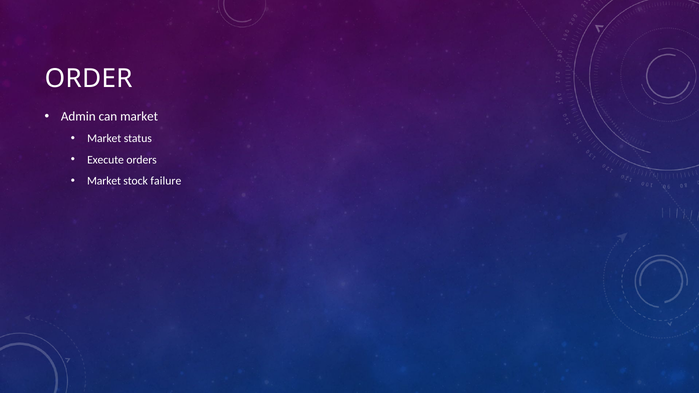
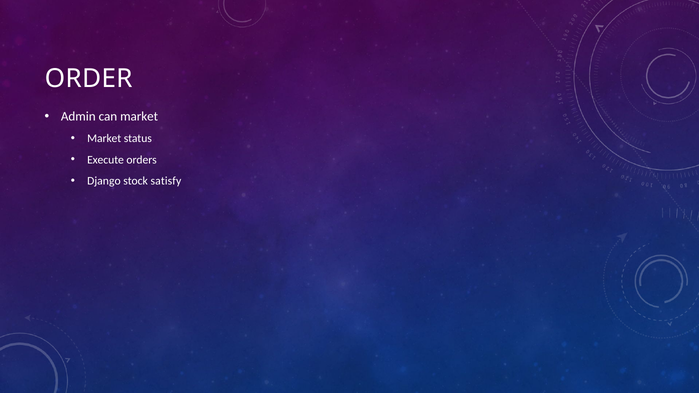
Market: Market -> Django (104, 181)
failure: failure -> satisfy (166, 181)
